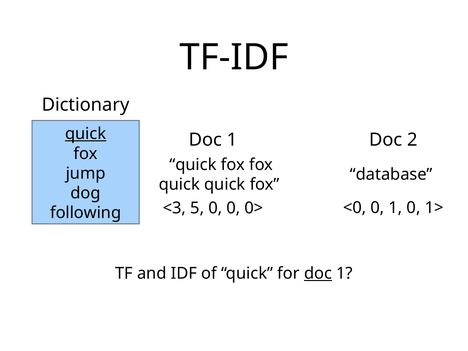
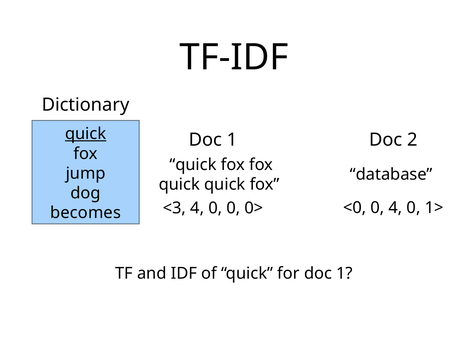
<3 5: 5 -> 4 (197, 208)
0 1: 1 -> 4 (395, 208)
following: following -> becomes (86, 213)
doc underline: present -> none (318, 273)
